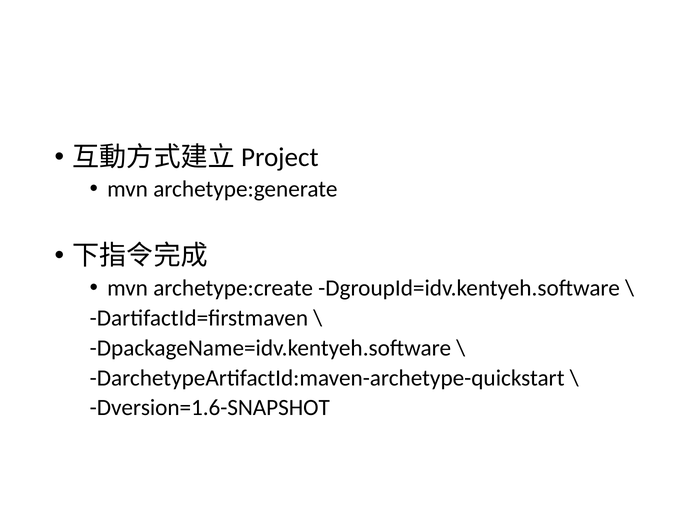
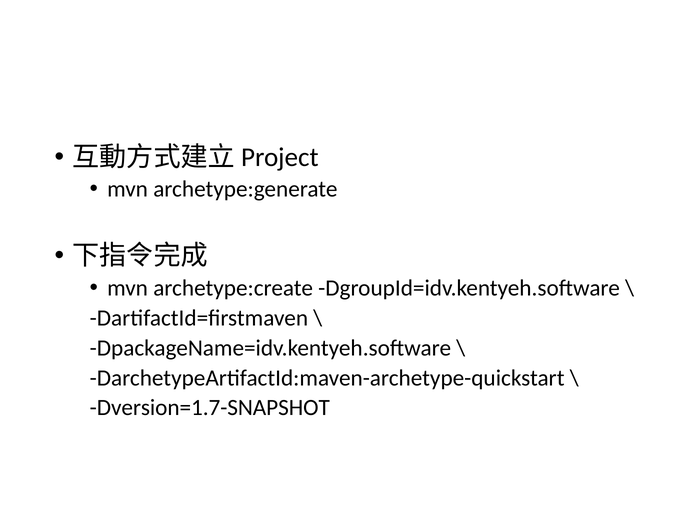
Dversion=1.6-SNAPSHOT: Dversion=1.6-SNAPSHOT -> Dversion=1.7-SNAPSHOT (210, 408)
